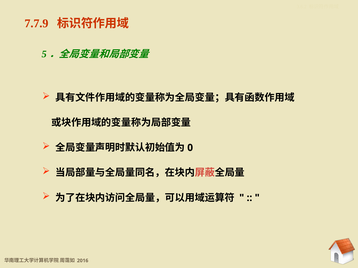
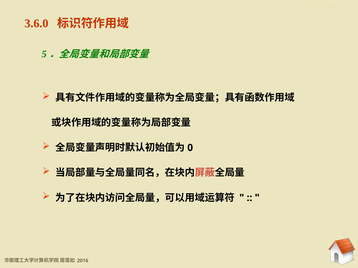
7.7.9: 7.7.9 -> 3.6.0 (36, 23)
